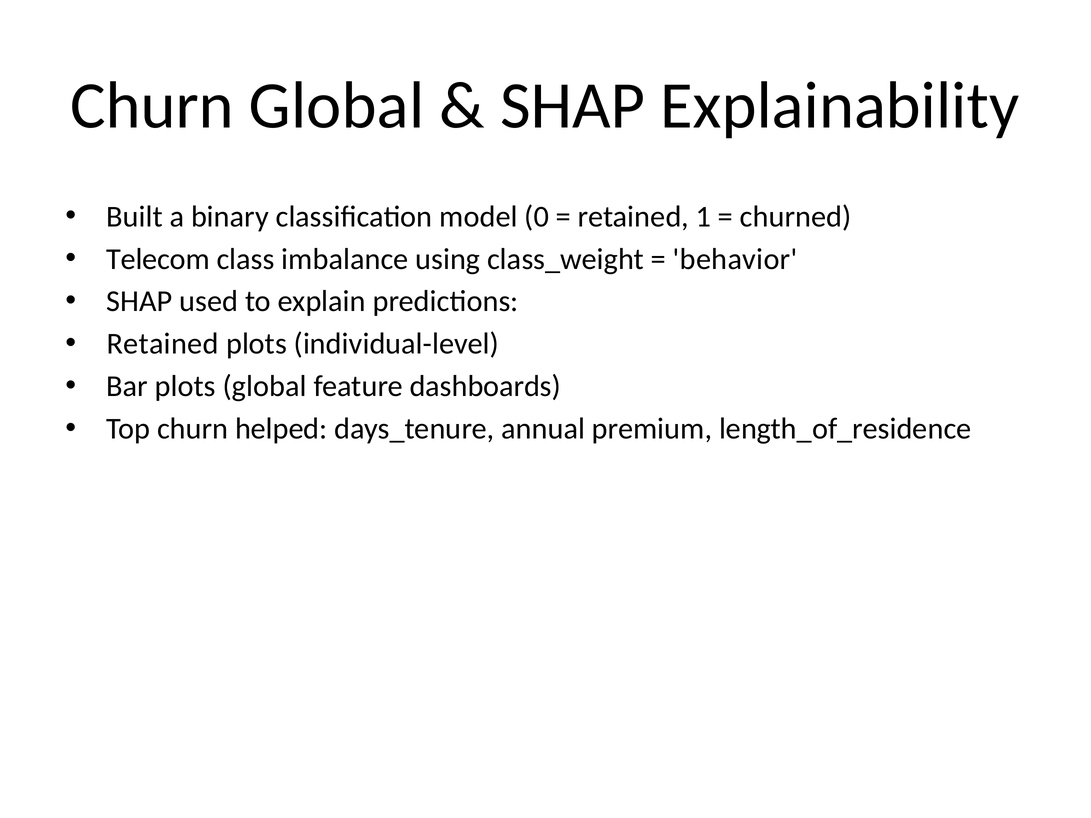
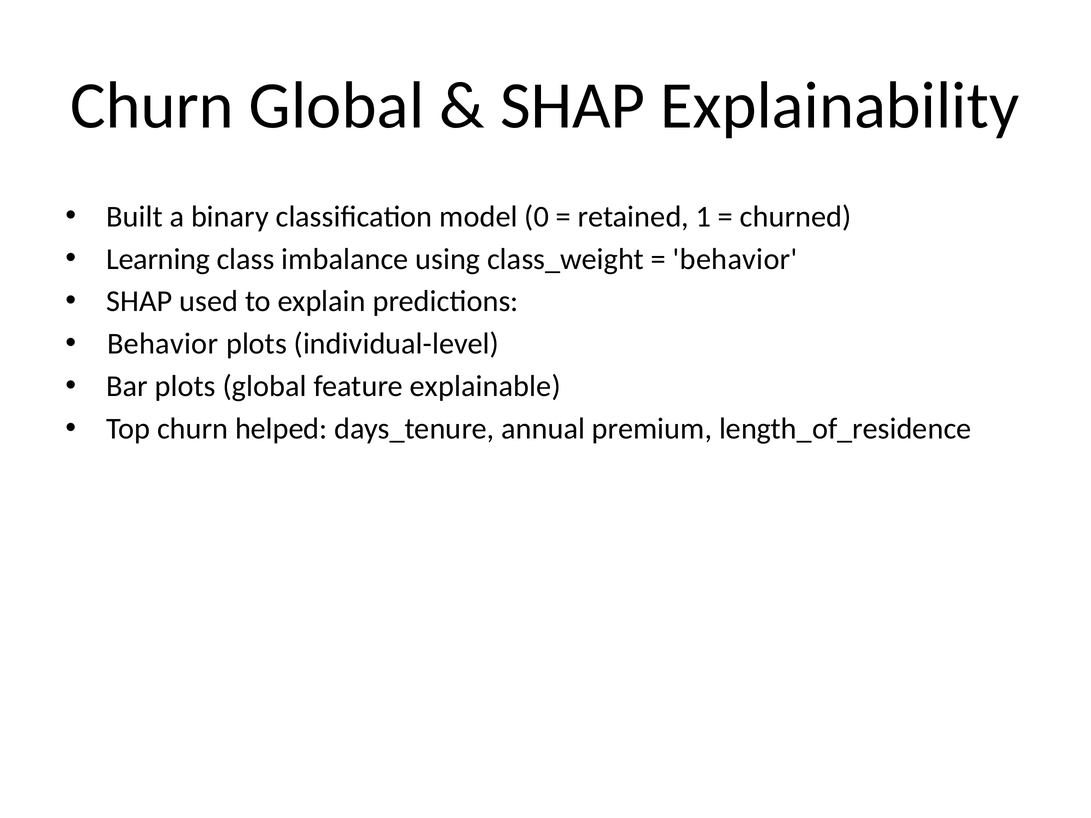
Telecom: Telecom -> Learning (158, 259)
Retained: Retained -> Behavior (163, 344)
dashboards: dashboards -> explainable (485, 386)
